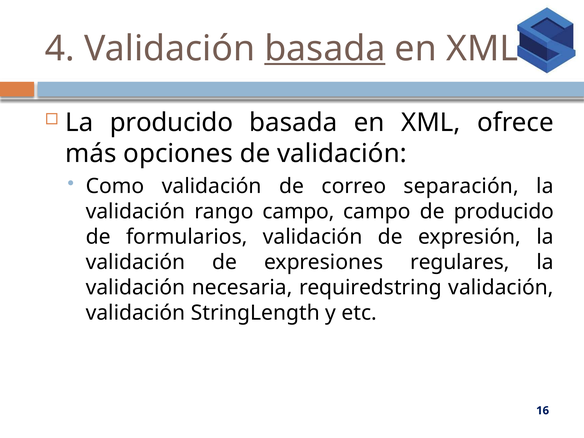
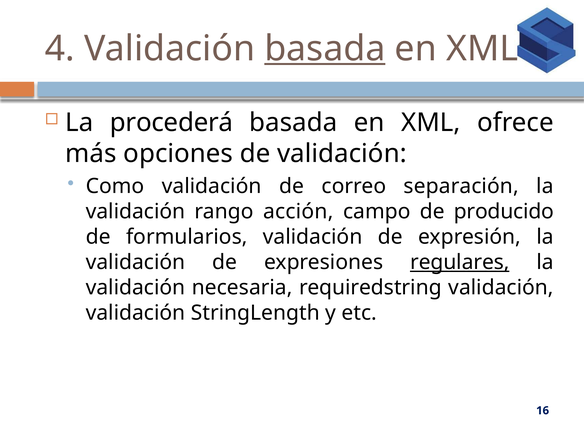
La producido: producido -> procederá (171, 122)
rango campo: campo -> acción (298, 211)
regulares underline: none -> present (460, 262)
